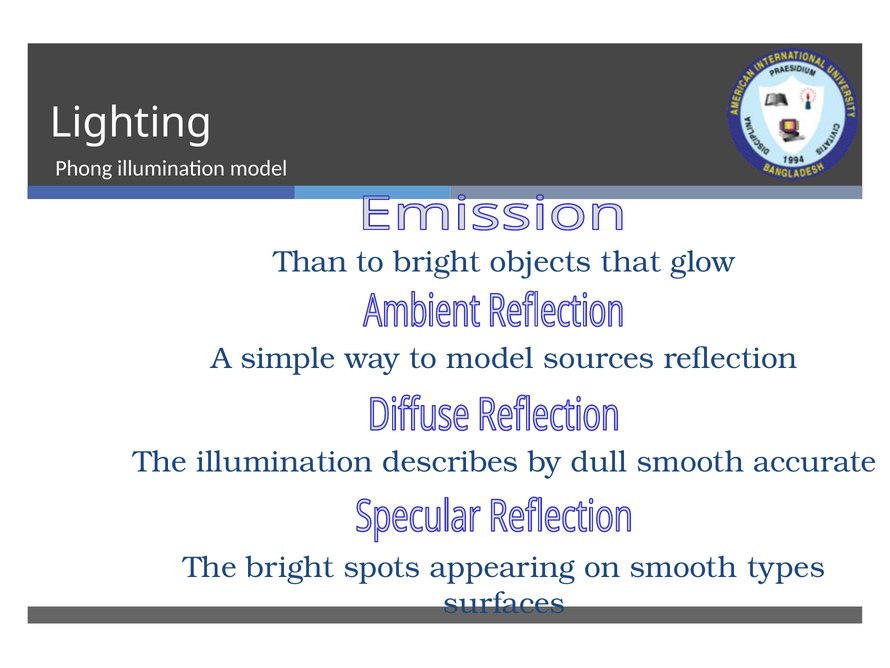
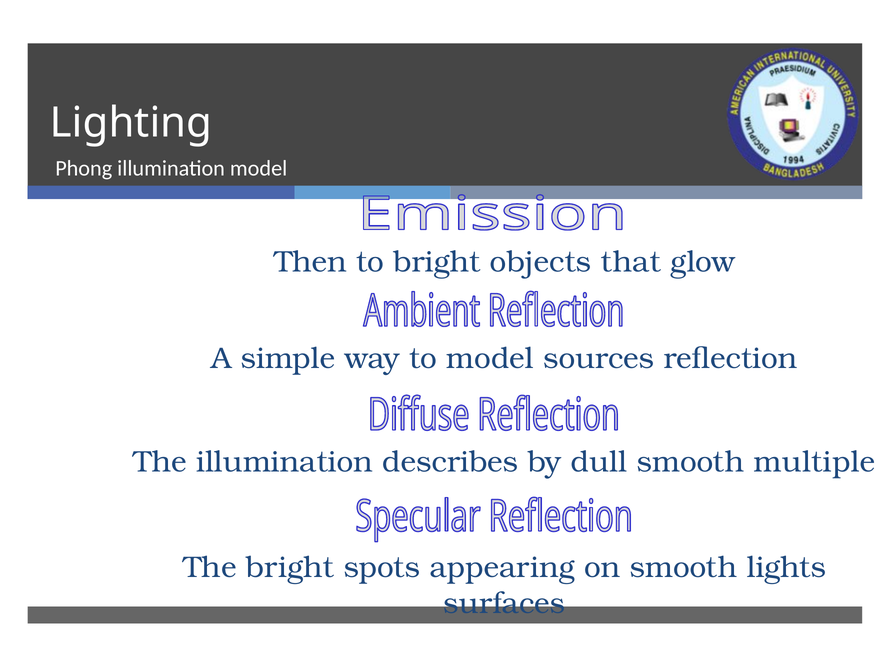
Than: Than -> Then (310, 262)
accurate: accurate -> multiple (815, 462)
types: types -> lights (786, 567)
